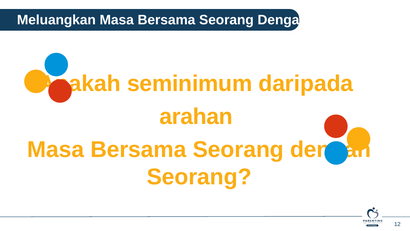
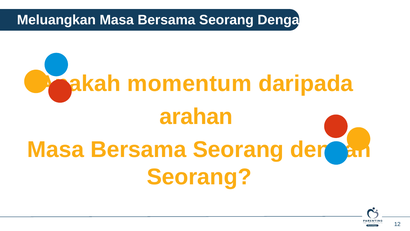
seminimum: seminimum -> momentum (189, 83)
